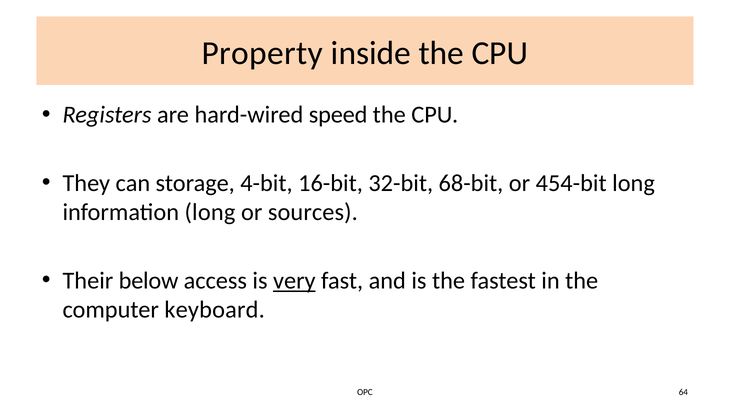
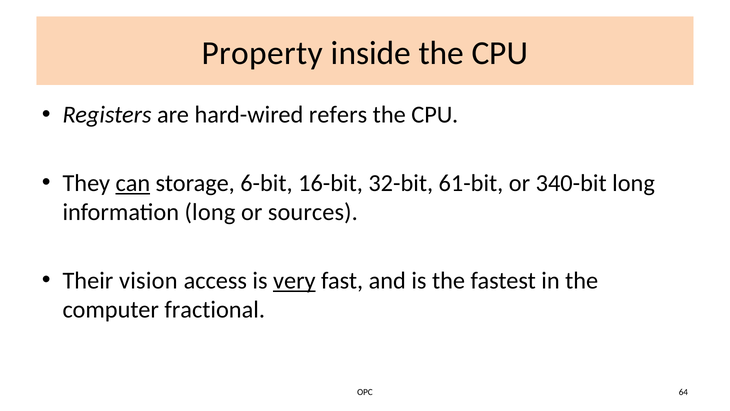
speed: speed -> refers (338, 115)
can underline: none -> present (133, 183)
4-bit: 4-bit -> 6-bit (266, 183)
68-bit: 68-bit -> 61-bit (471, 183)
454-bit: 454-bit -> 340-bit (571, 183)
below: below -> vision (148, 280)
keyboard: keyboard -> fractional (215, 310)
